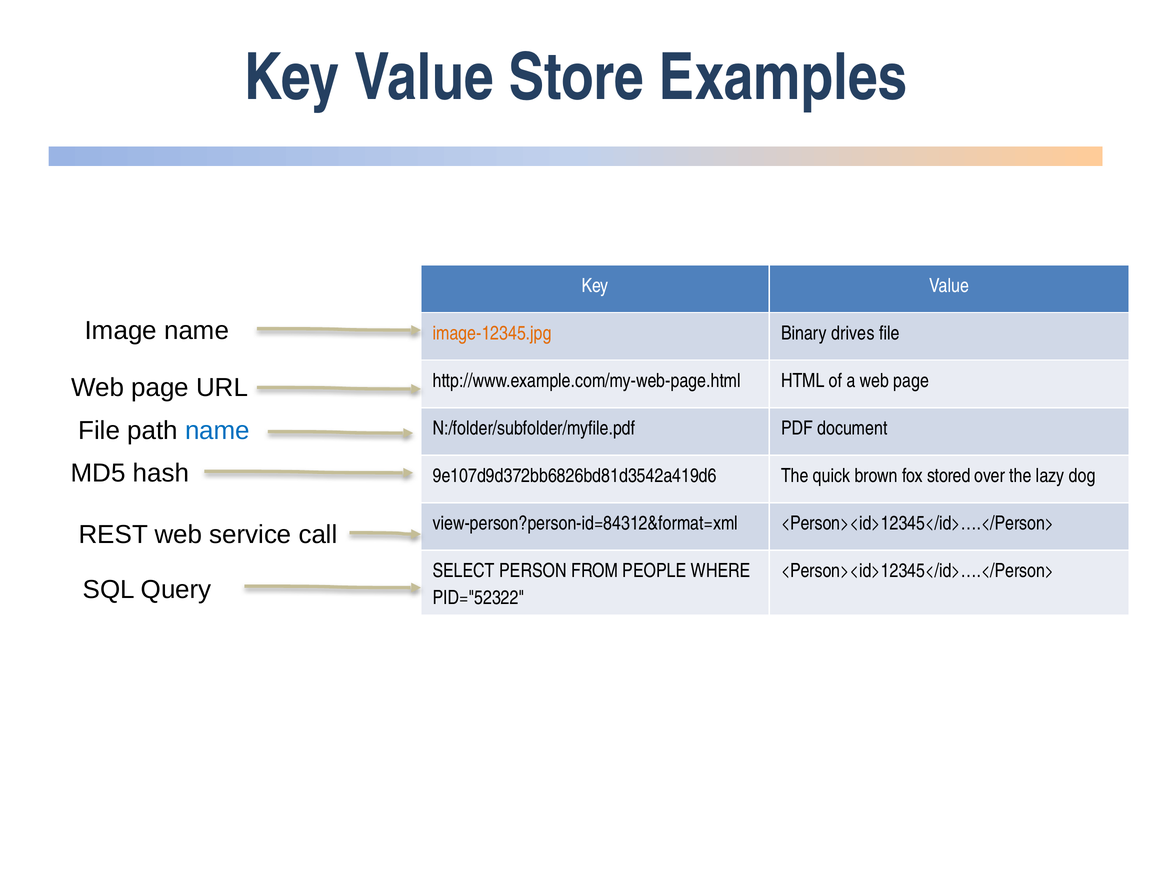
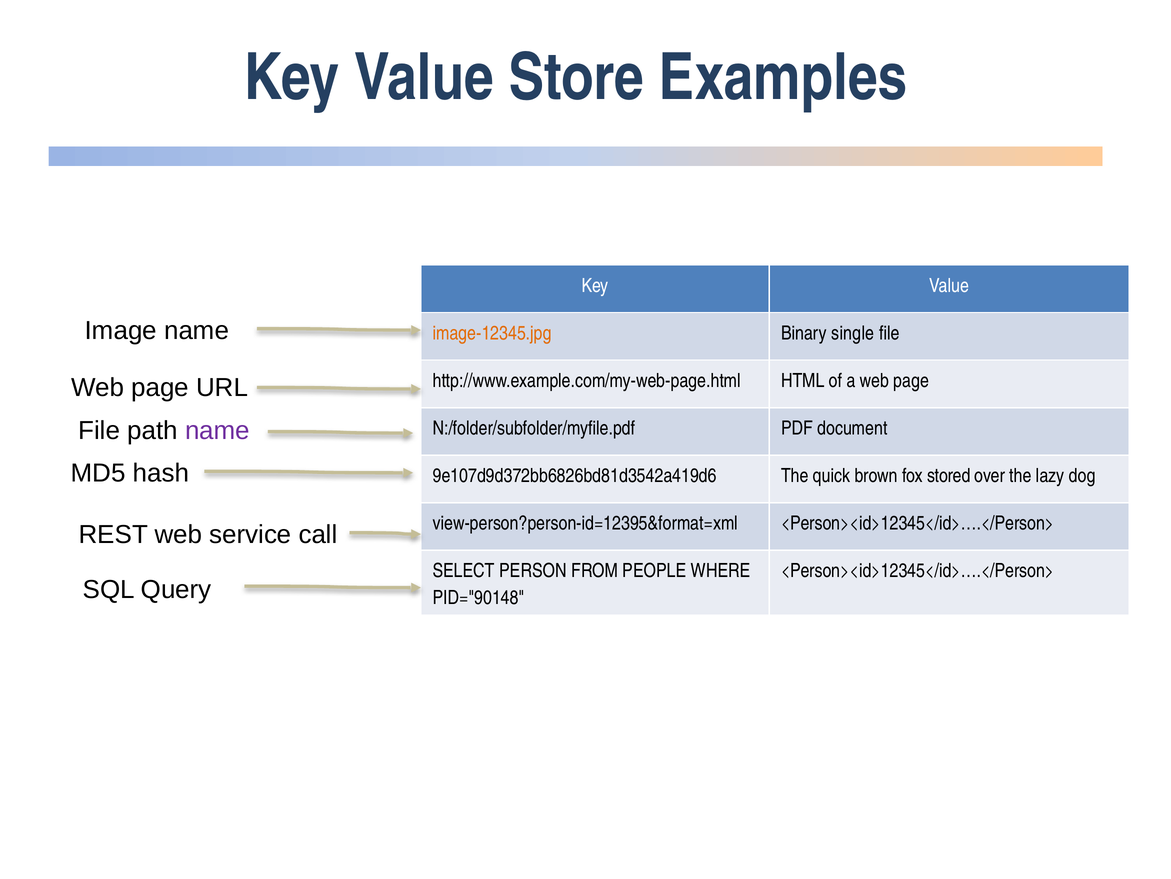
drives: drives -> single (853, 333)
name colour: blue -> purple (218, 430)
view-person?person-id=84312&format=xml: view-person?person-id=84312&format=xml -> view-person?person-id=12395&format=xml (585, 523)
PID="52322: PID="52322 -> PID="90148 (479, 597)
